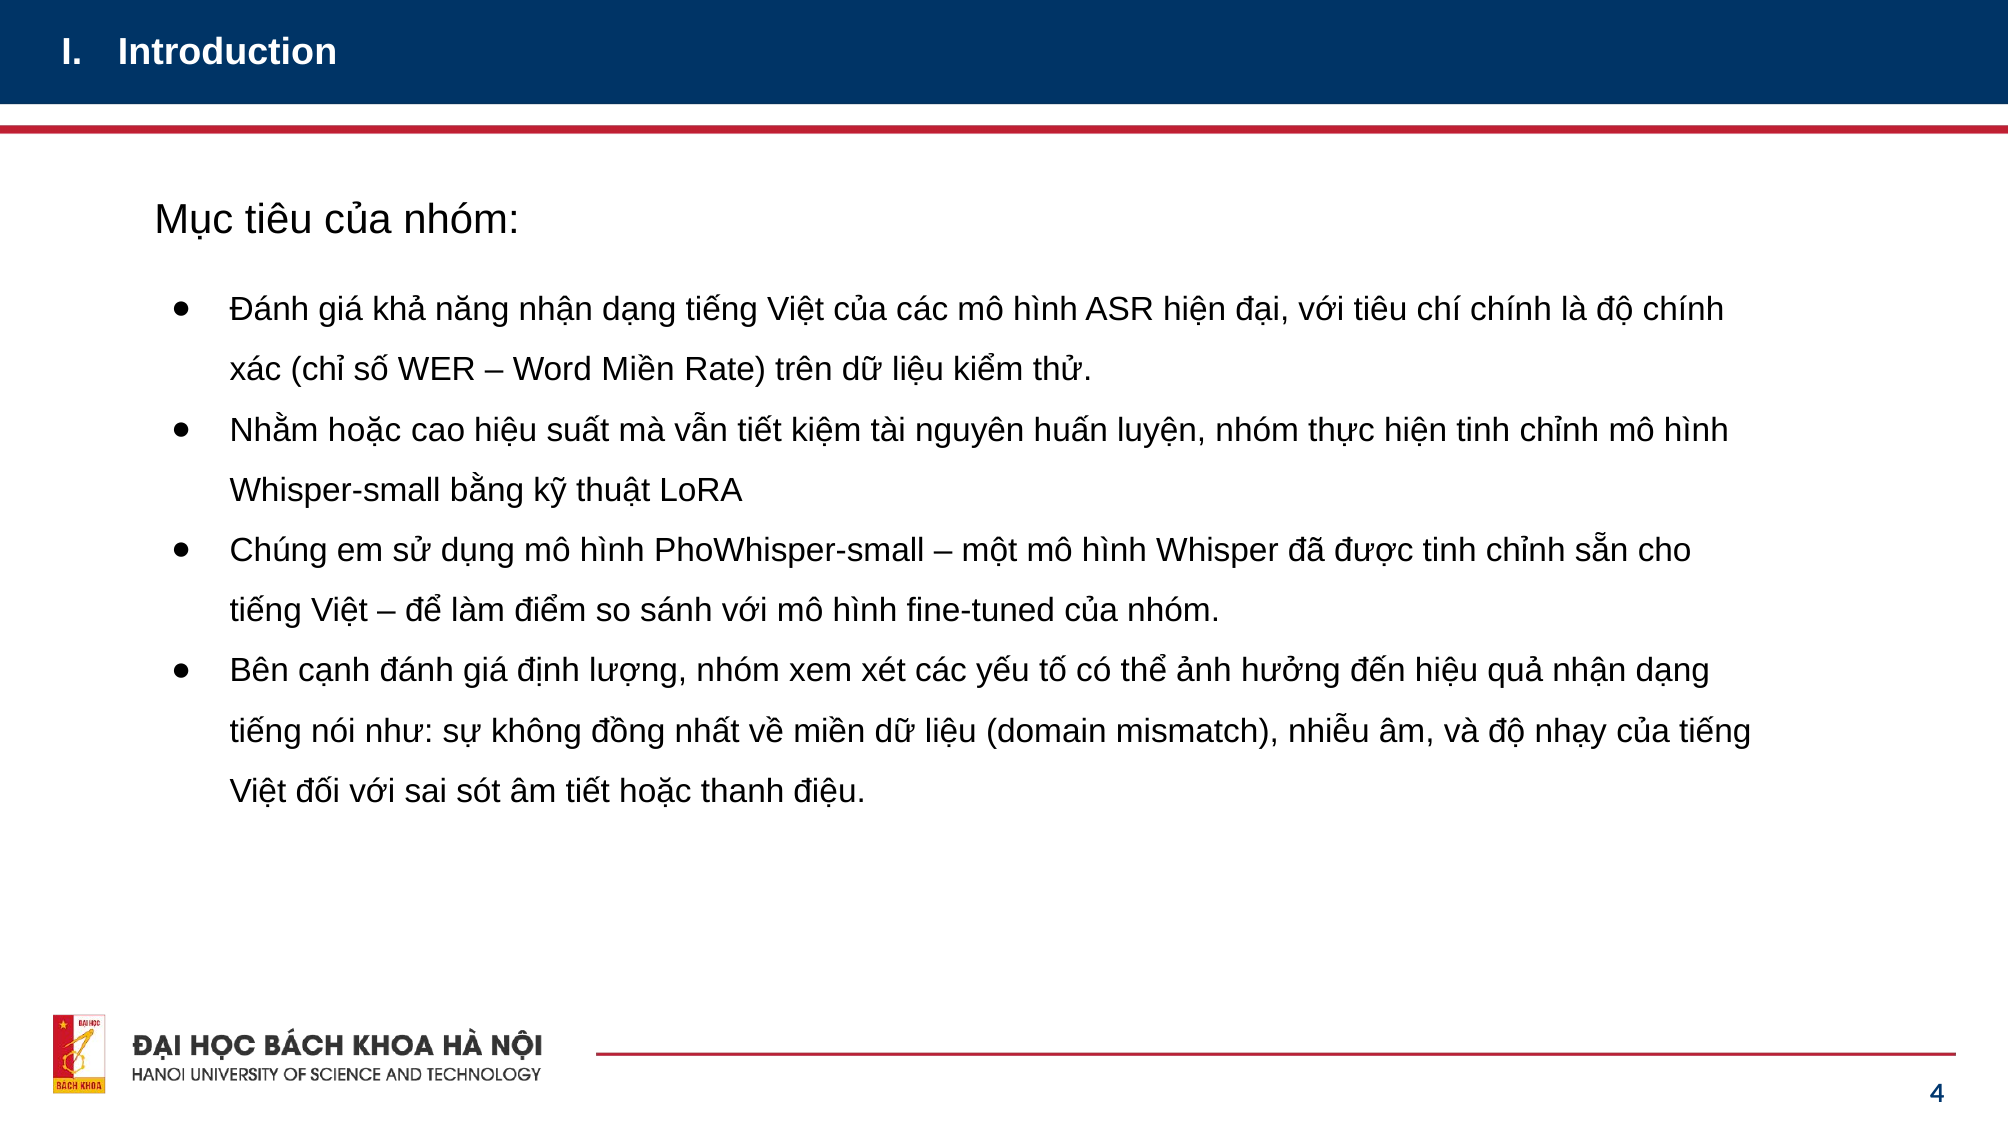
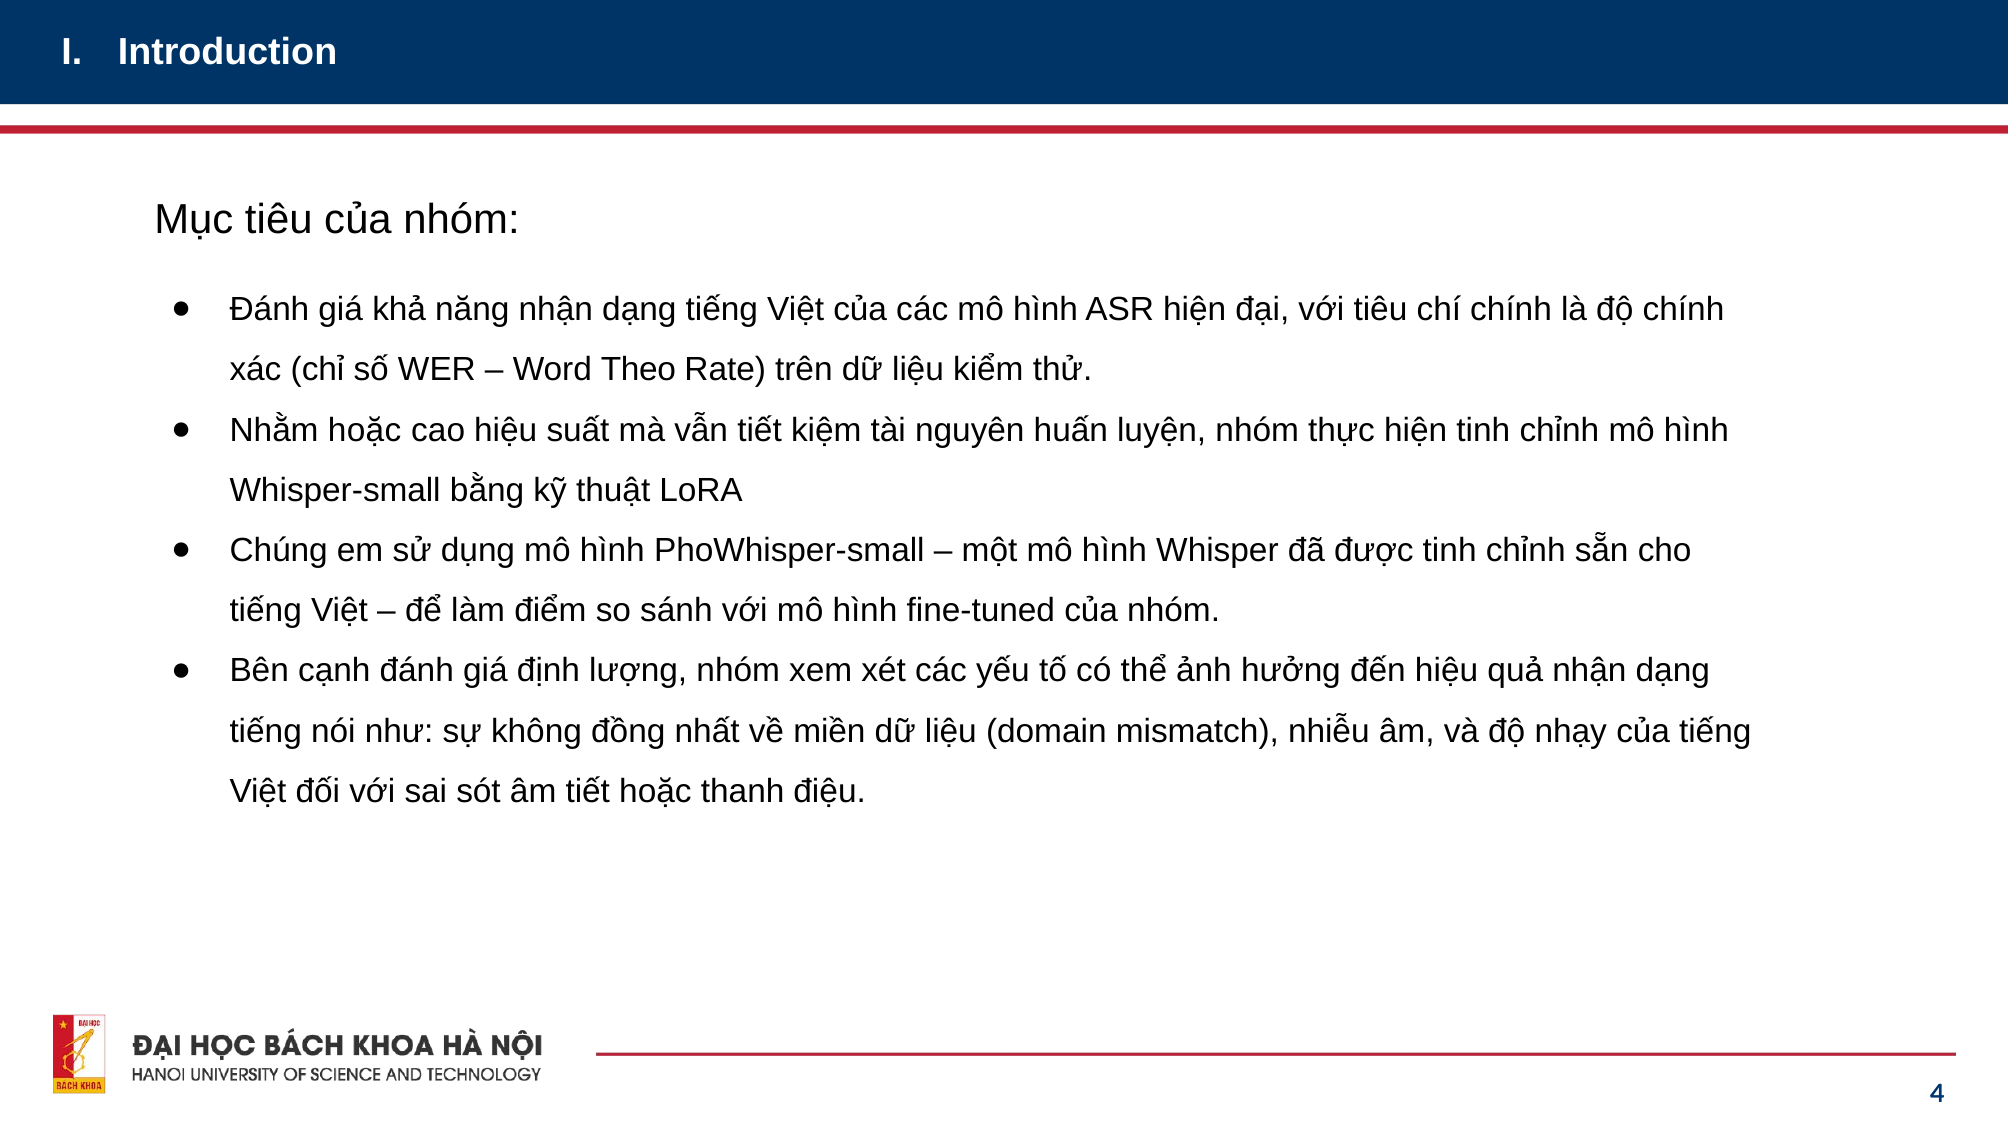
Word Miền: Miền -> Theo (638, 370)
